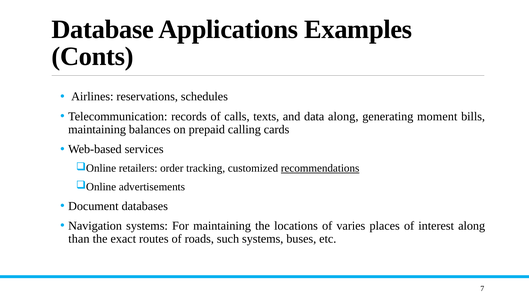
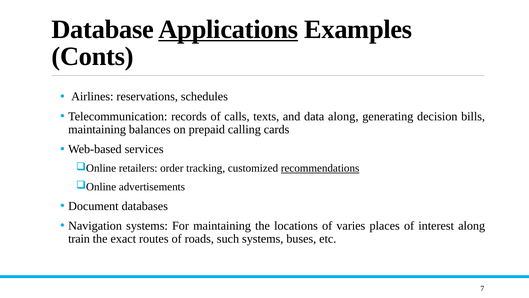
Applications underline: none -> present (228, 29)
moment: moment -> decision (437, 116)
than: than -> train (79, 239)
